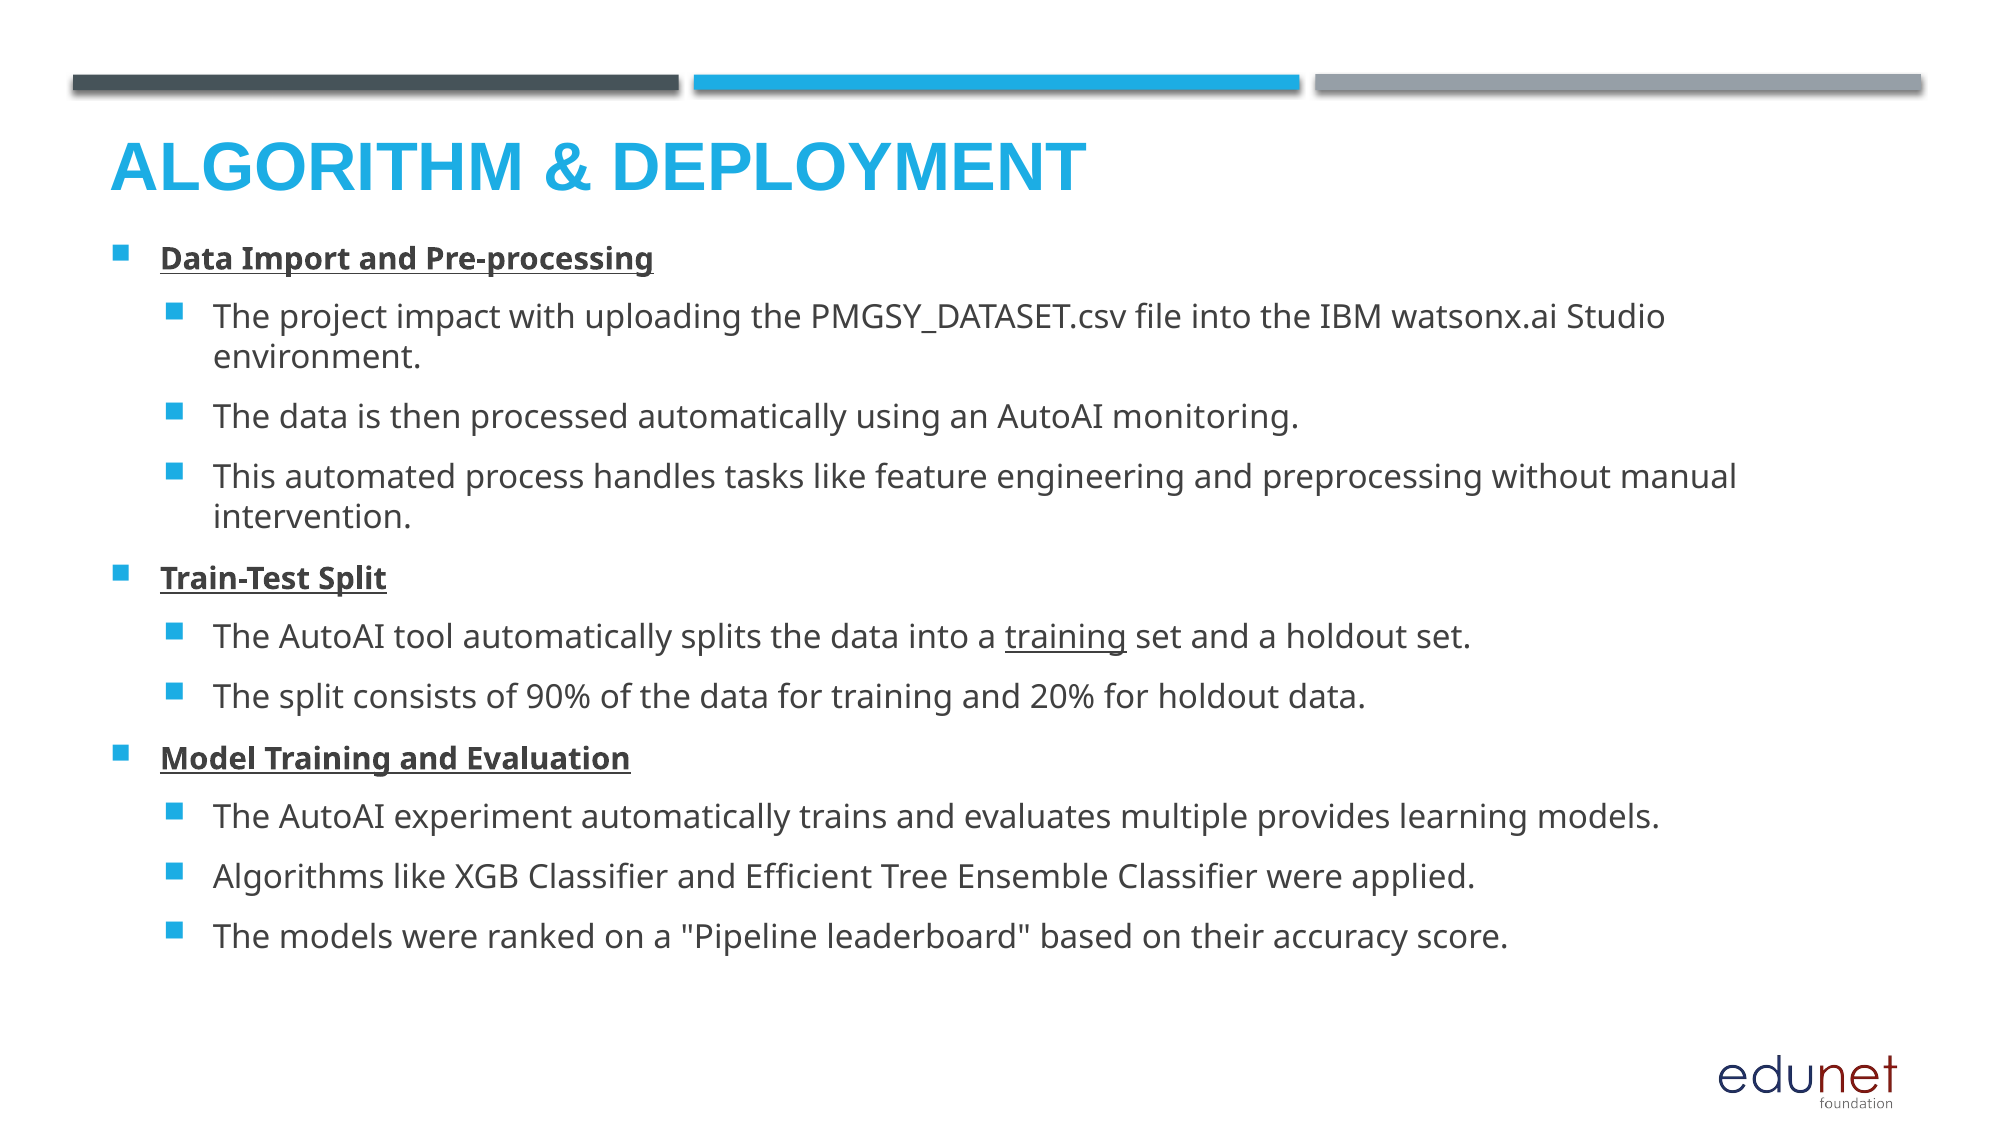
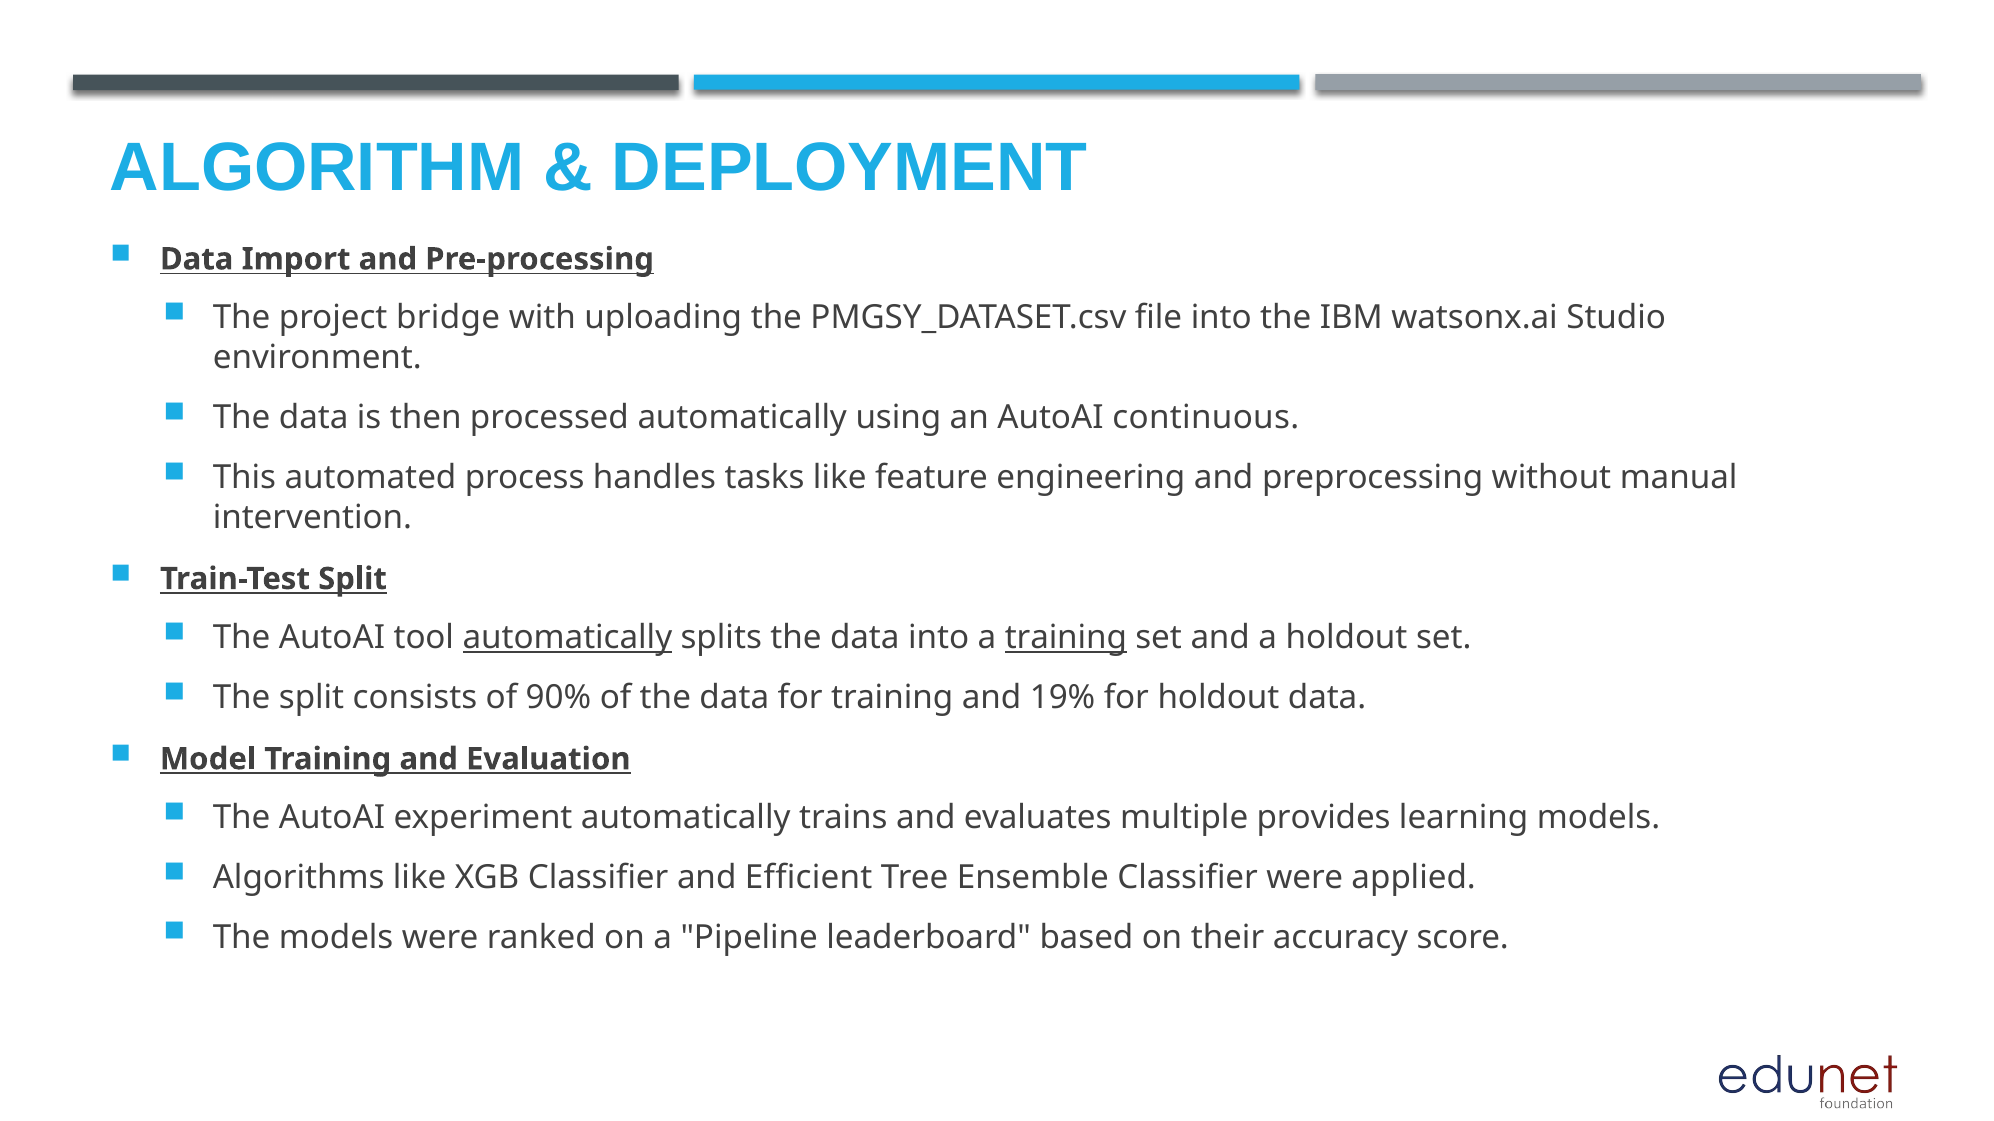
impact: impact -> bridge (448, 318)
monitoring: monitoring -> continuous (1206, 418)
automatically underline: none -> present (567, 638)
20%: 20% -> 19% (1063, 698)
